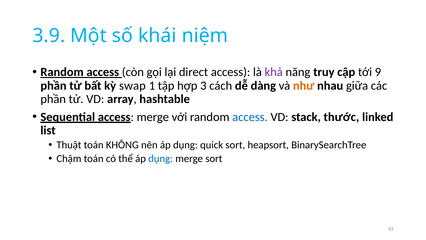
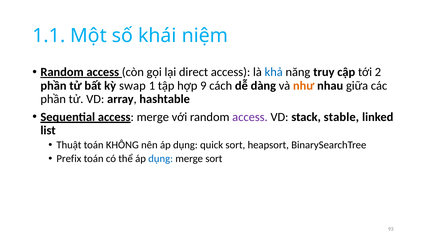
3.9: 3.9 -> 1.1 (49, 36)
khả colour: purple -> blue (274, 72)
9: 9 -> 2 (378, 72)
3: 3 -> 9 (203, 85)
access colour: blue -> purple (250, 117)
thước: thước -> stable (341, 117)
Chậm: Chậm -> Prefix (69, 159)
